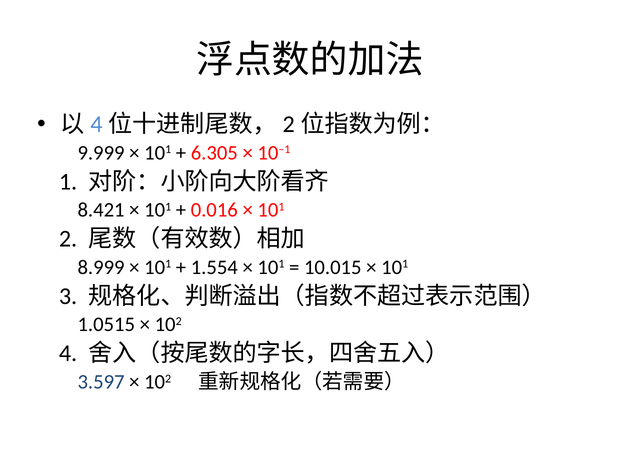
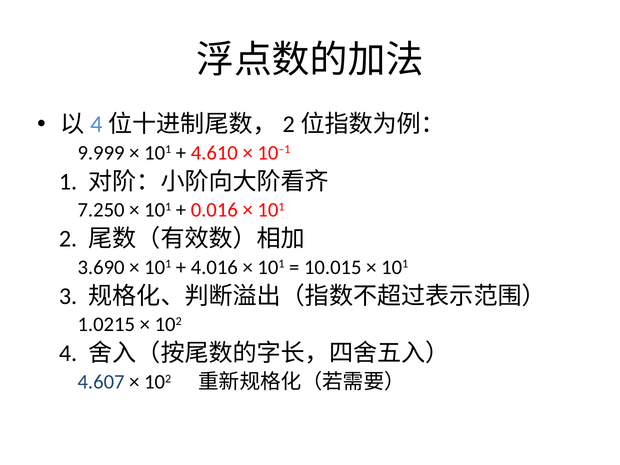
6.305: 6.305 -> 4.610 (214, 153)
8.421: 8.421 -> 7.250 (101, 210)
8.999: 8.999 -> 3.690 (101, 267)
1.554: 1.554 -> 4.016 (214, 267)
1.0515: 1.0515 -> 1.0215 (106, 325)
3.597: 3.597 -> 4.607 (101, 382)
